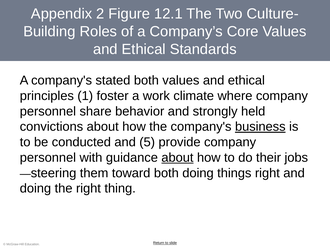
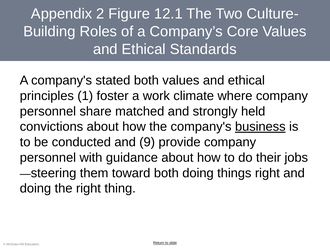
behavior: behavior -> matched (140, 111)
5: 5 -> 9 (147, 142)
about underline: present -> none (177, 157)
